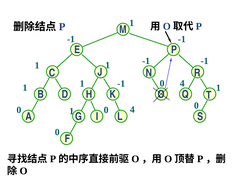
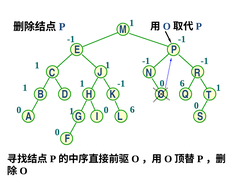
4: 4 -> 6 (182, 83)
4: 4 -> 6 (132, 109)
